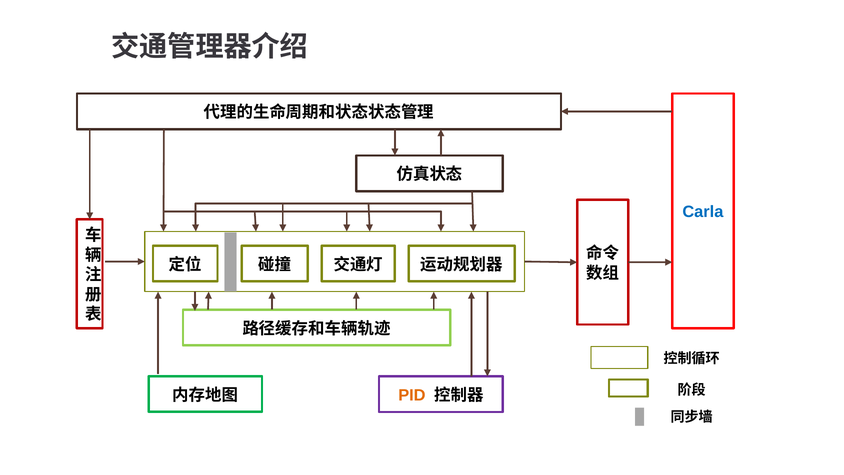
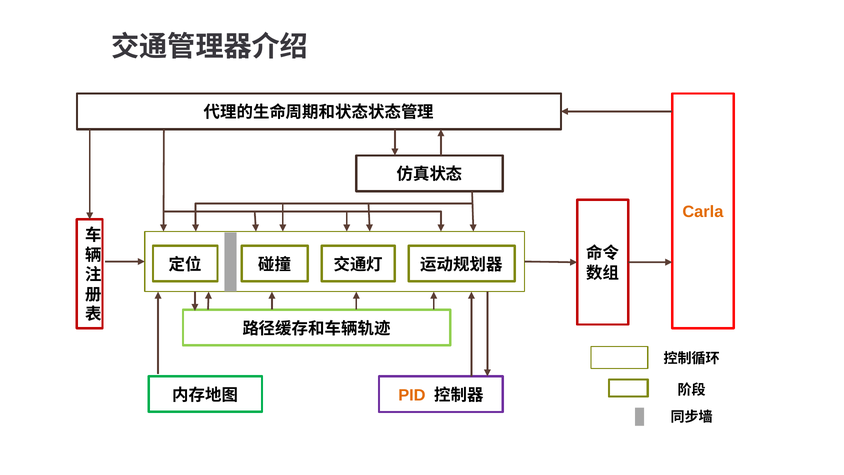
Carla colour: blue -> orange (703, 212)
